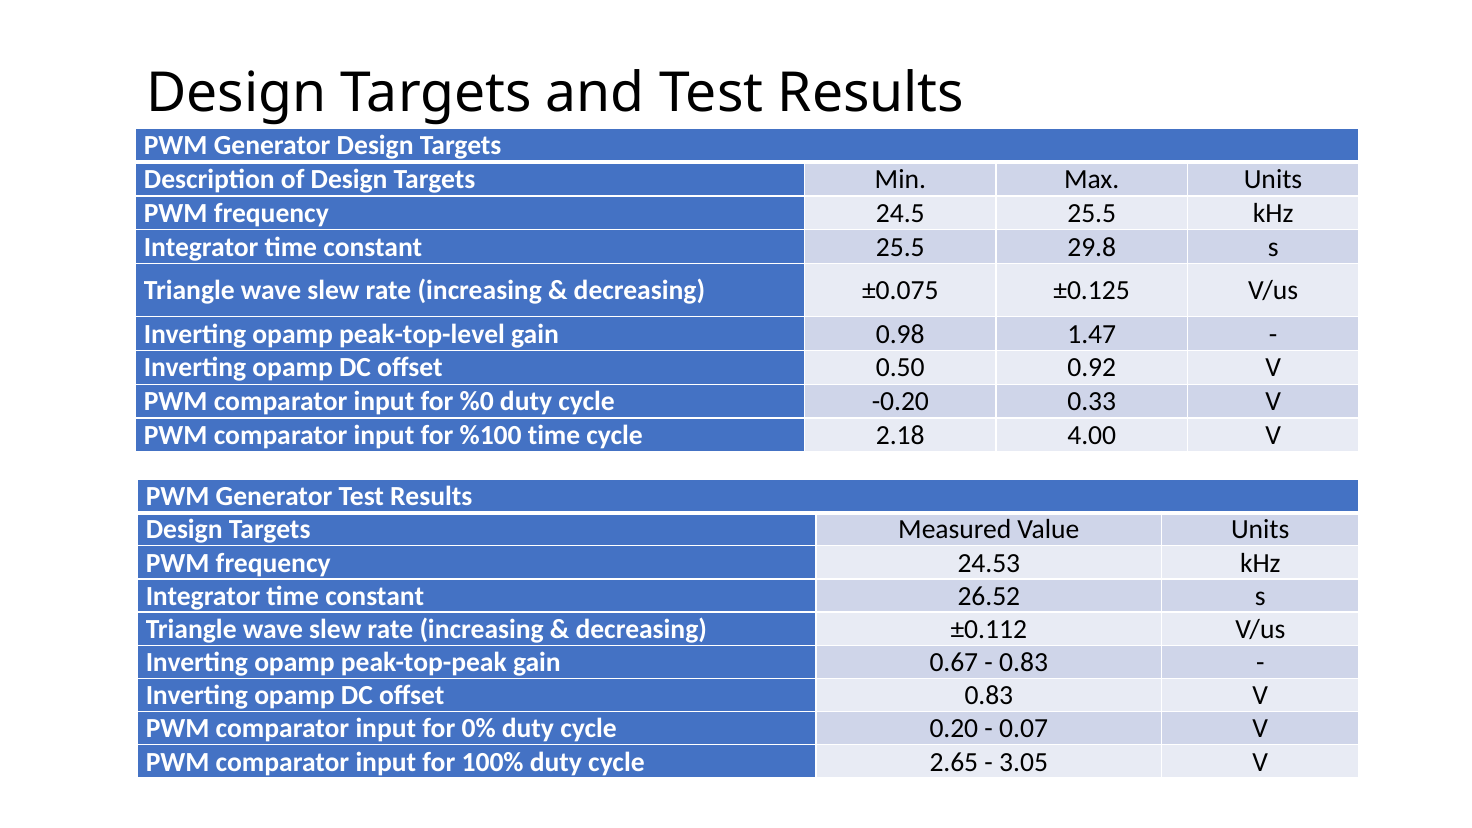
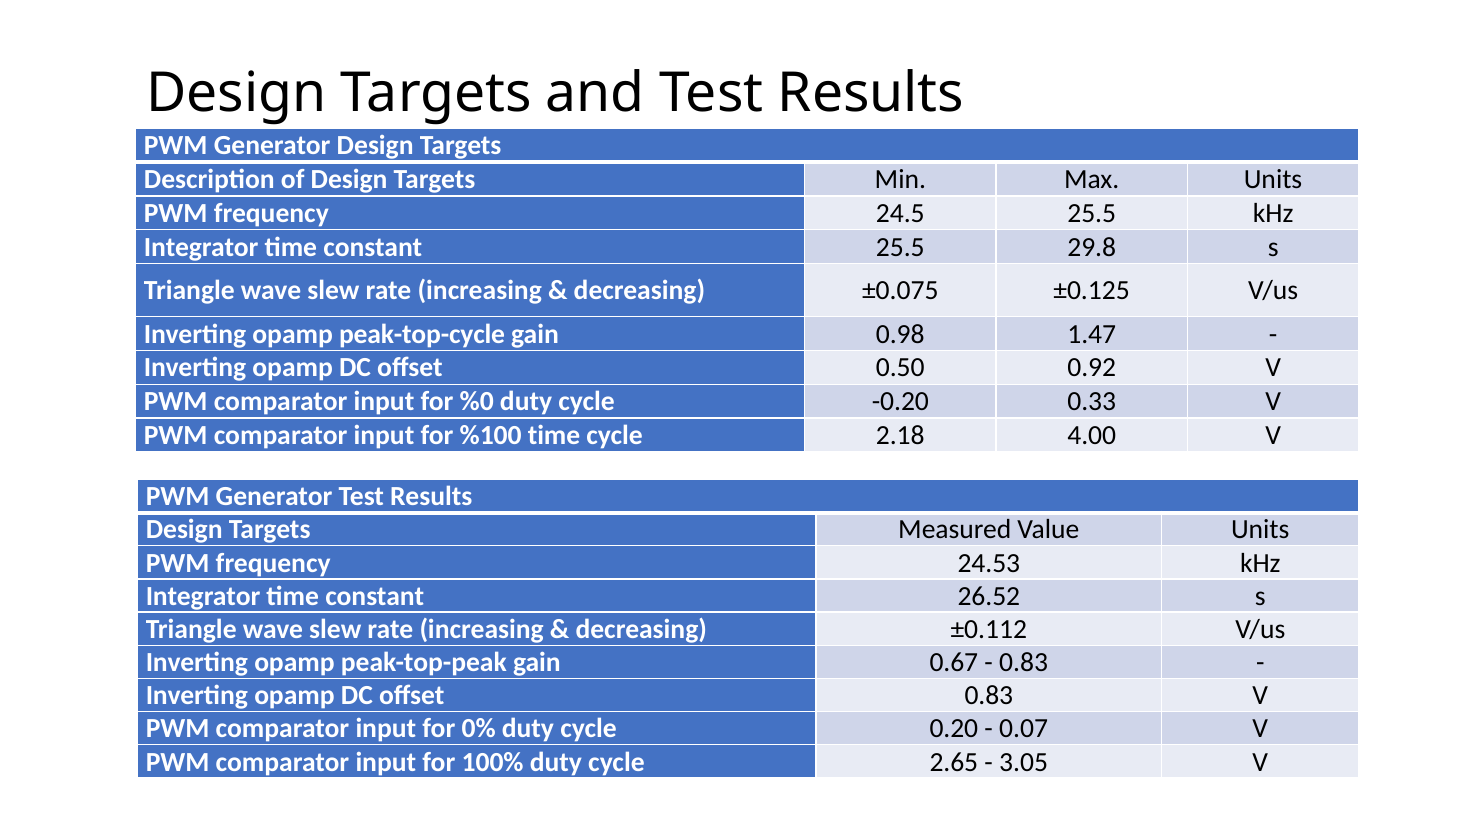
peak-top-level: peak-top-level -> peak-top-cycle (422, 334)
